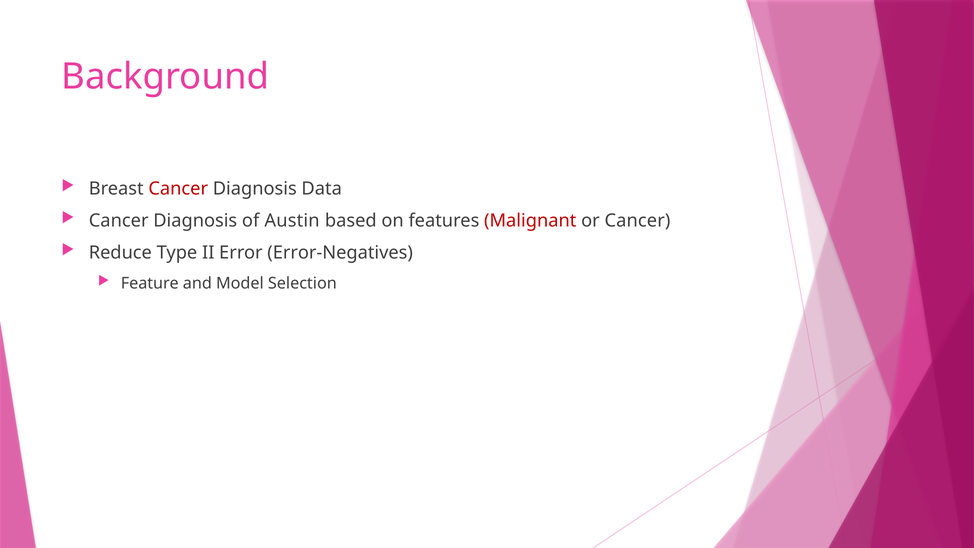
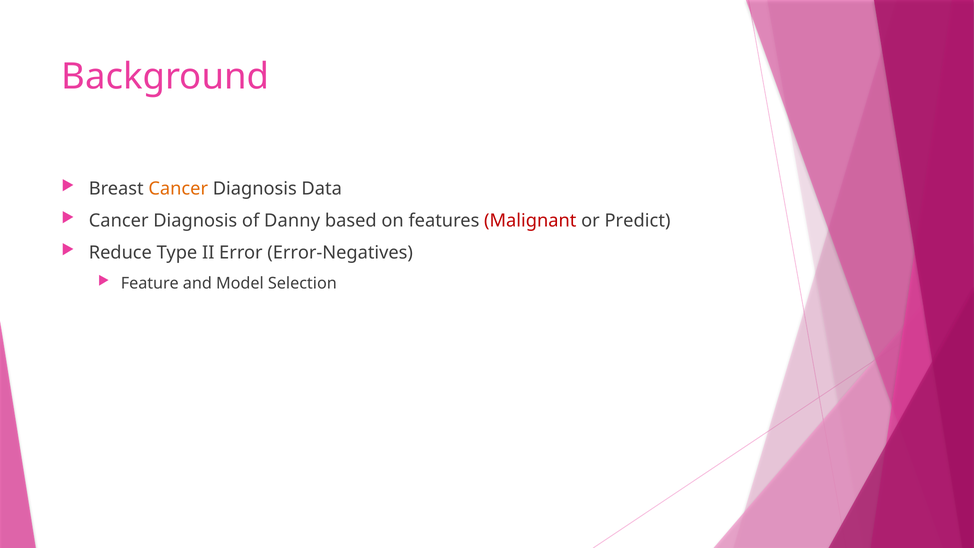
Cancer colour: red -> orange (178, 189)
Austin: Austin -> Danny (292, 221)
or Cancer: Cancer -> Predict (638, 221)
